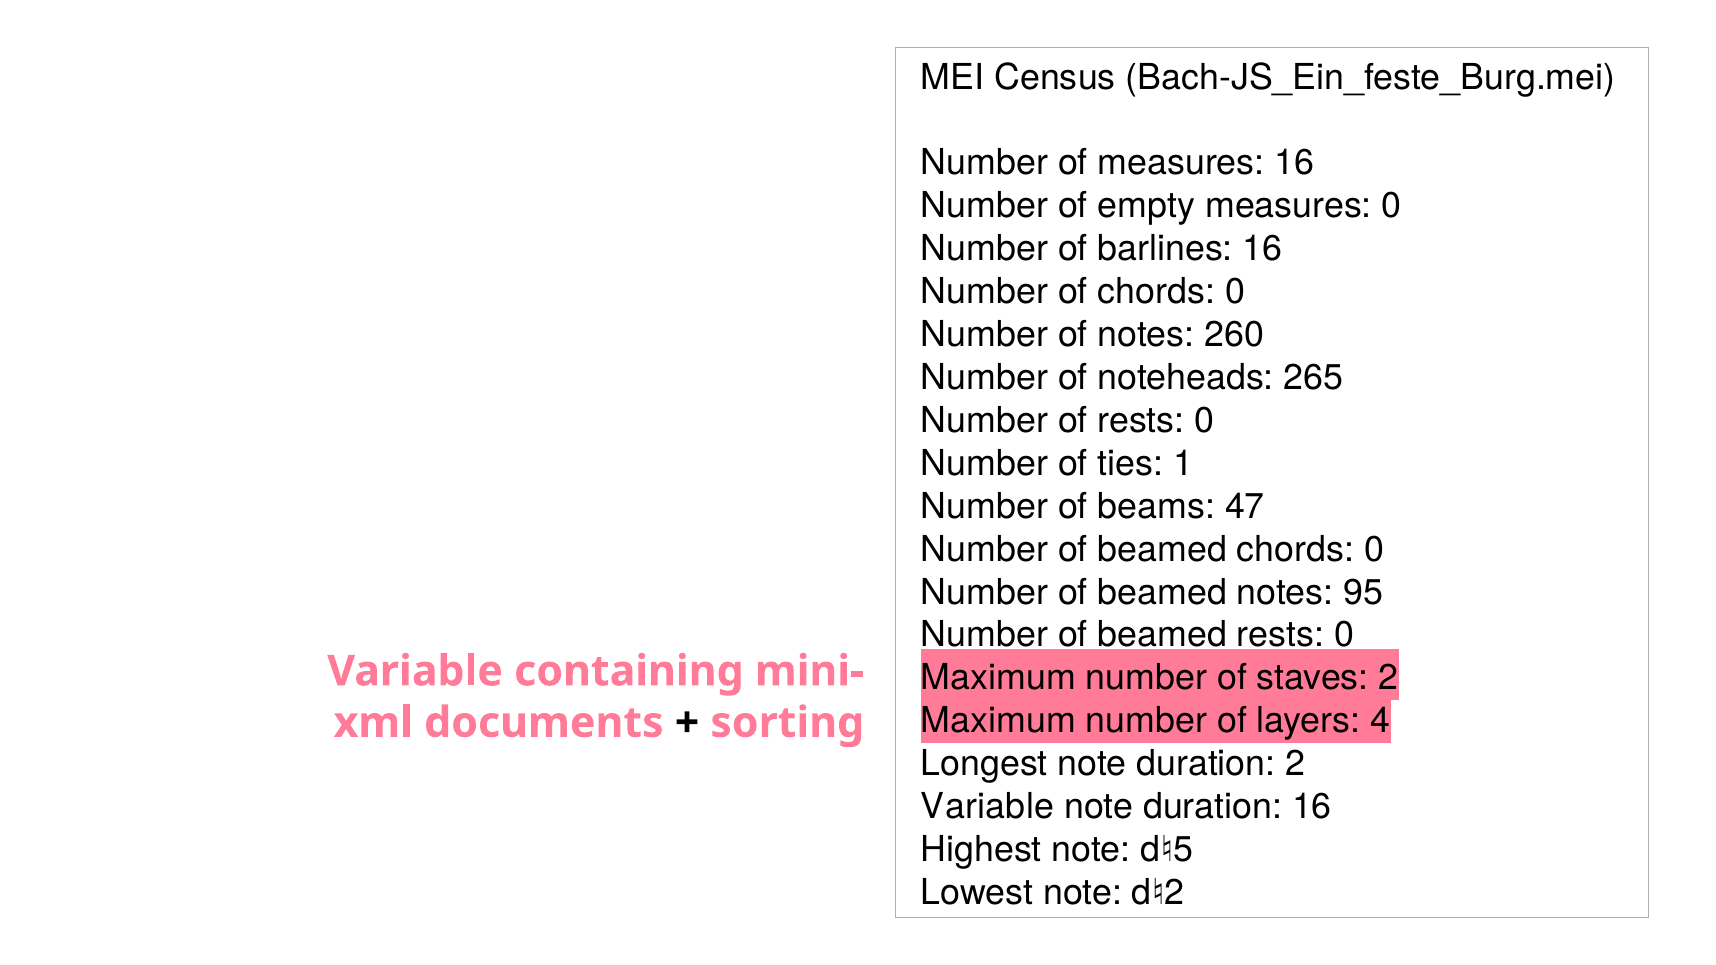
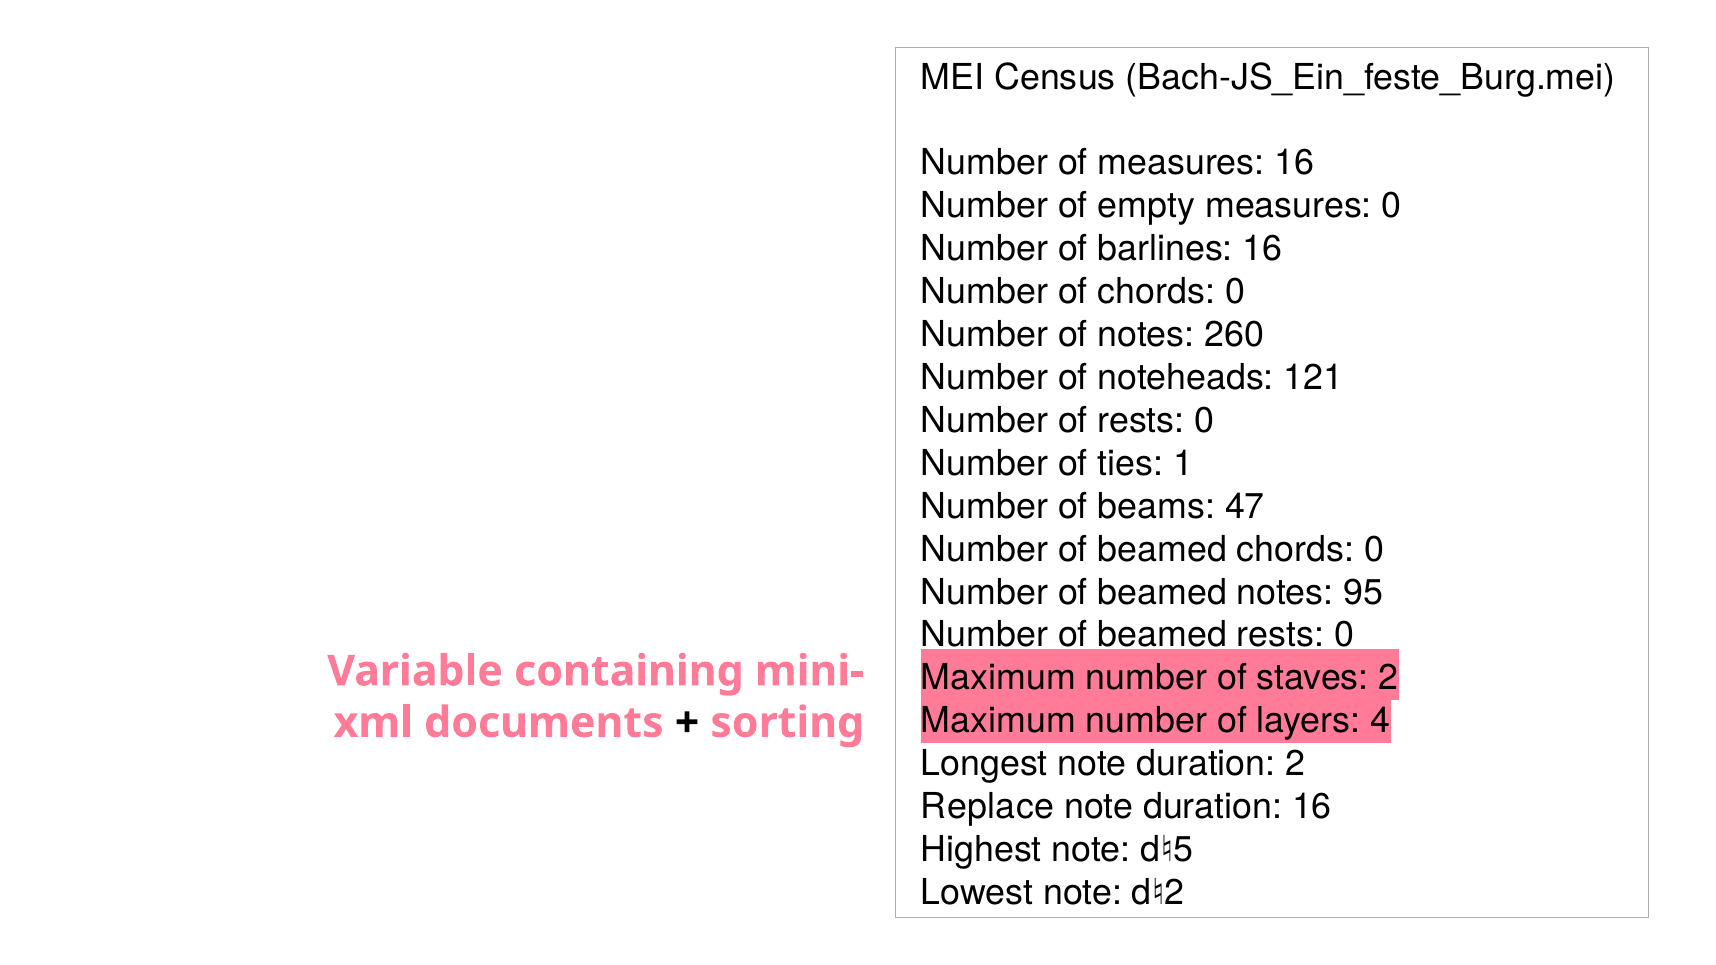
265: 265 -> 121 (1314, 378)
Variable: Variable -> Replace (988, 807)
